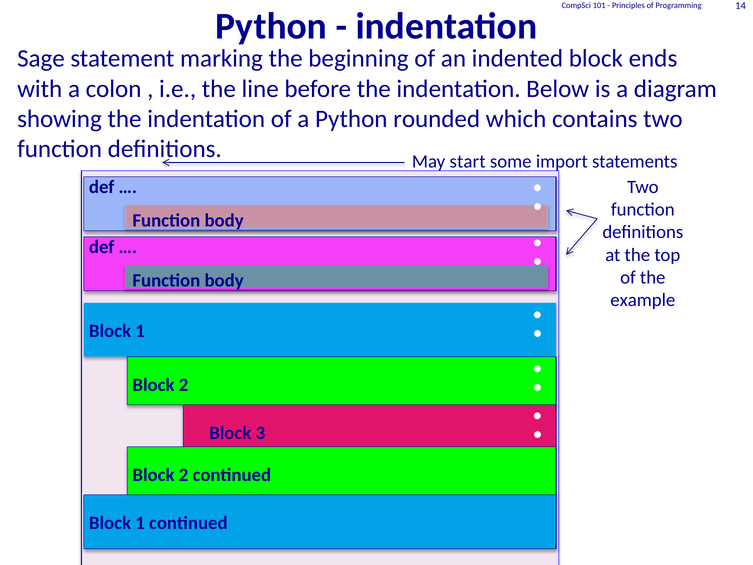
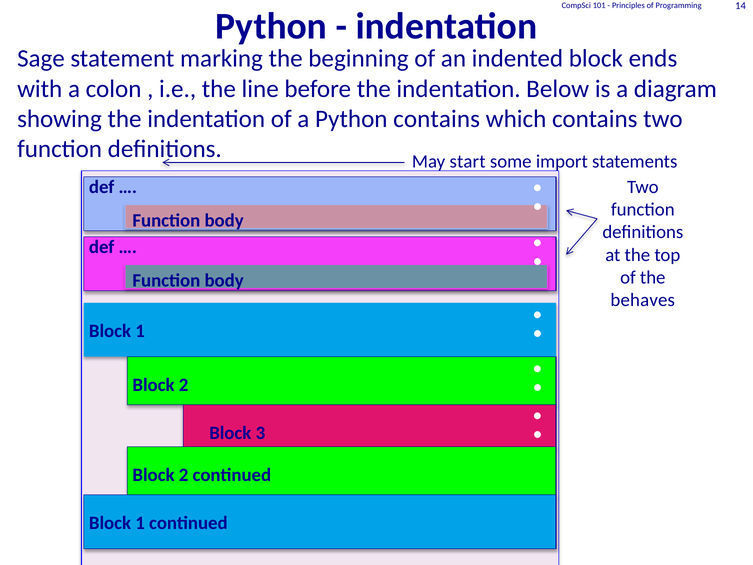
Python rounded: rounded -> contains (437, 119)
example: example -> behaves (643, 300)
